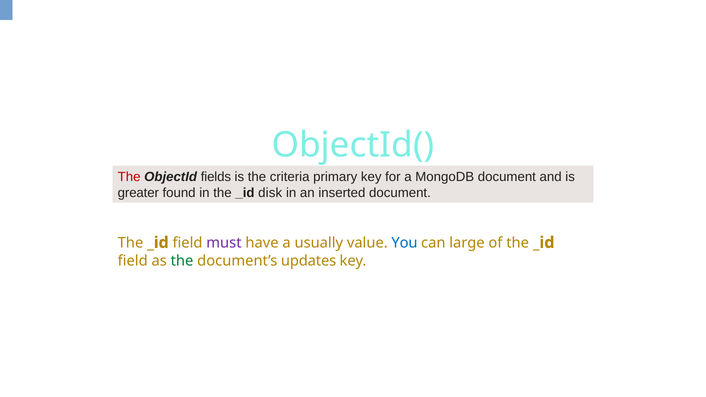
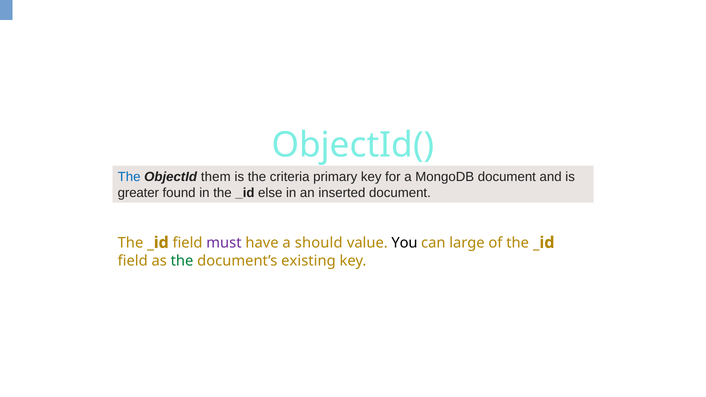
The colour: red -> blue (129, 177)
fields: fields -> them (216, 177)
disk: disk -> else (270, 193)
usually: usually -> should (319, 243)
You colour: blue -> black (404, 243)
updates: updates -> existing (308, 261)
